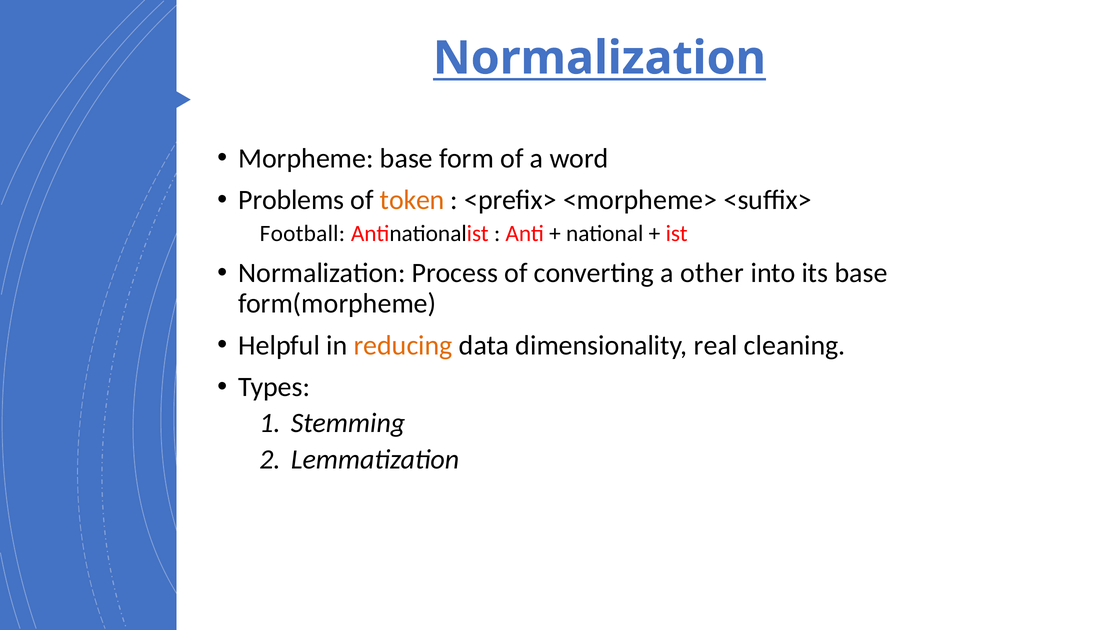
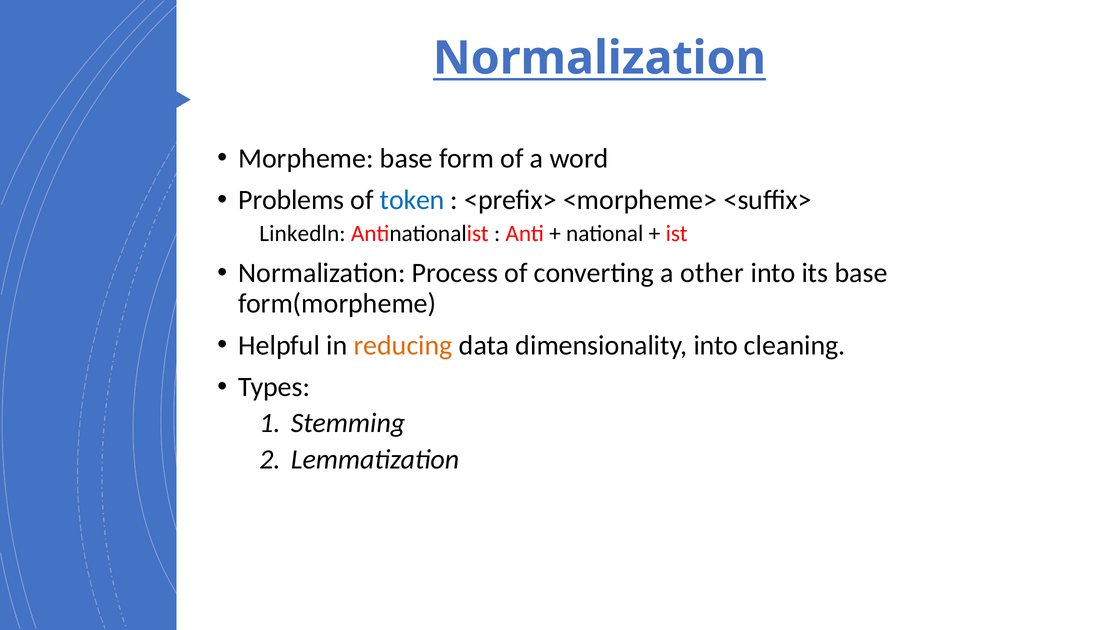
token colour: orange -> blue (412, 200)
Football: Football -> Linkedln (302, 234)
dimensionality real: real -> into (716, 345)
